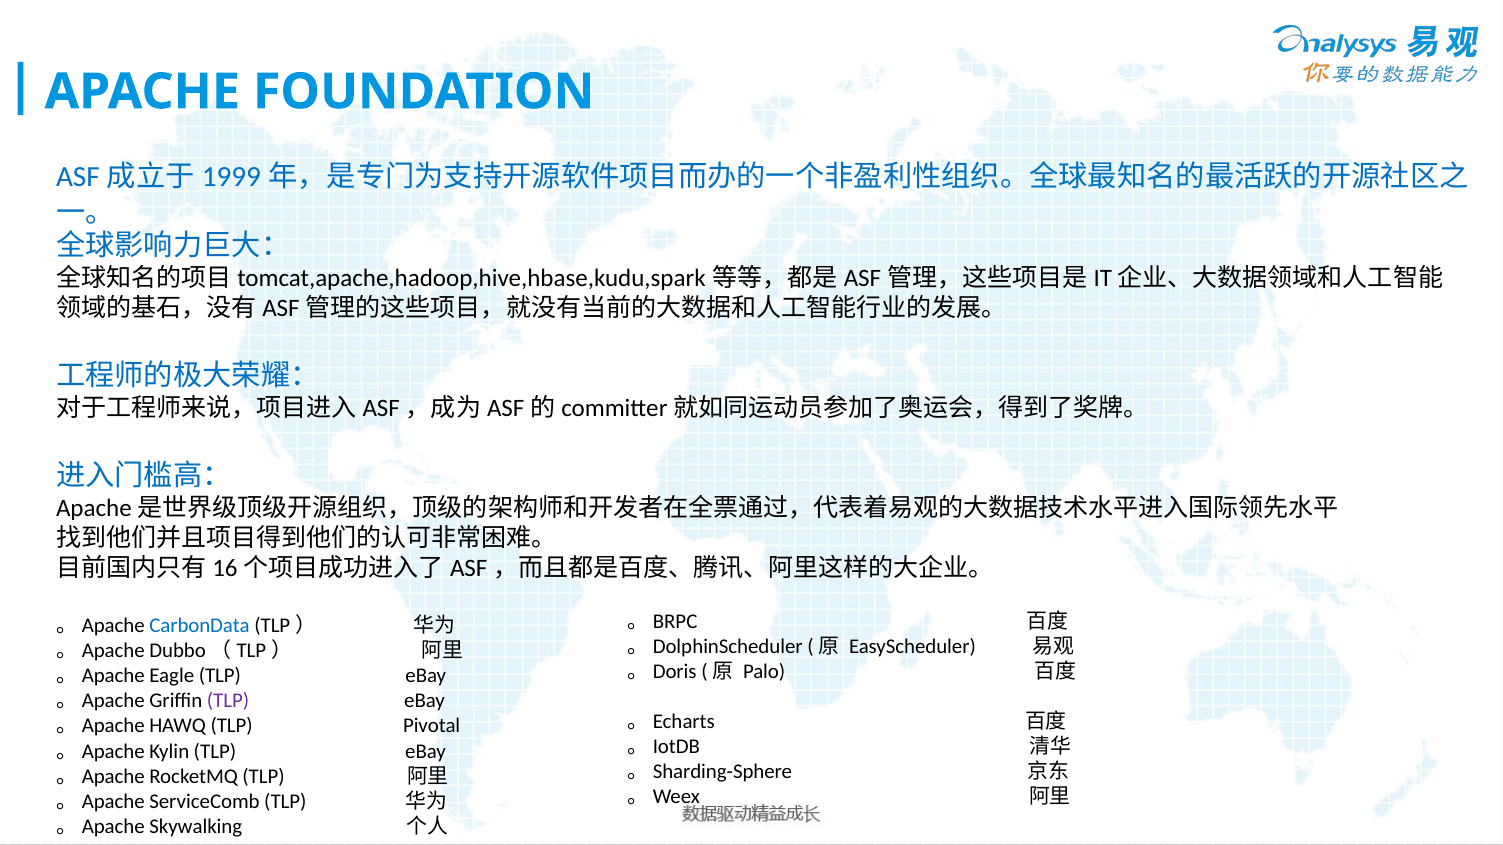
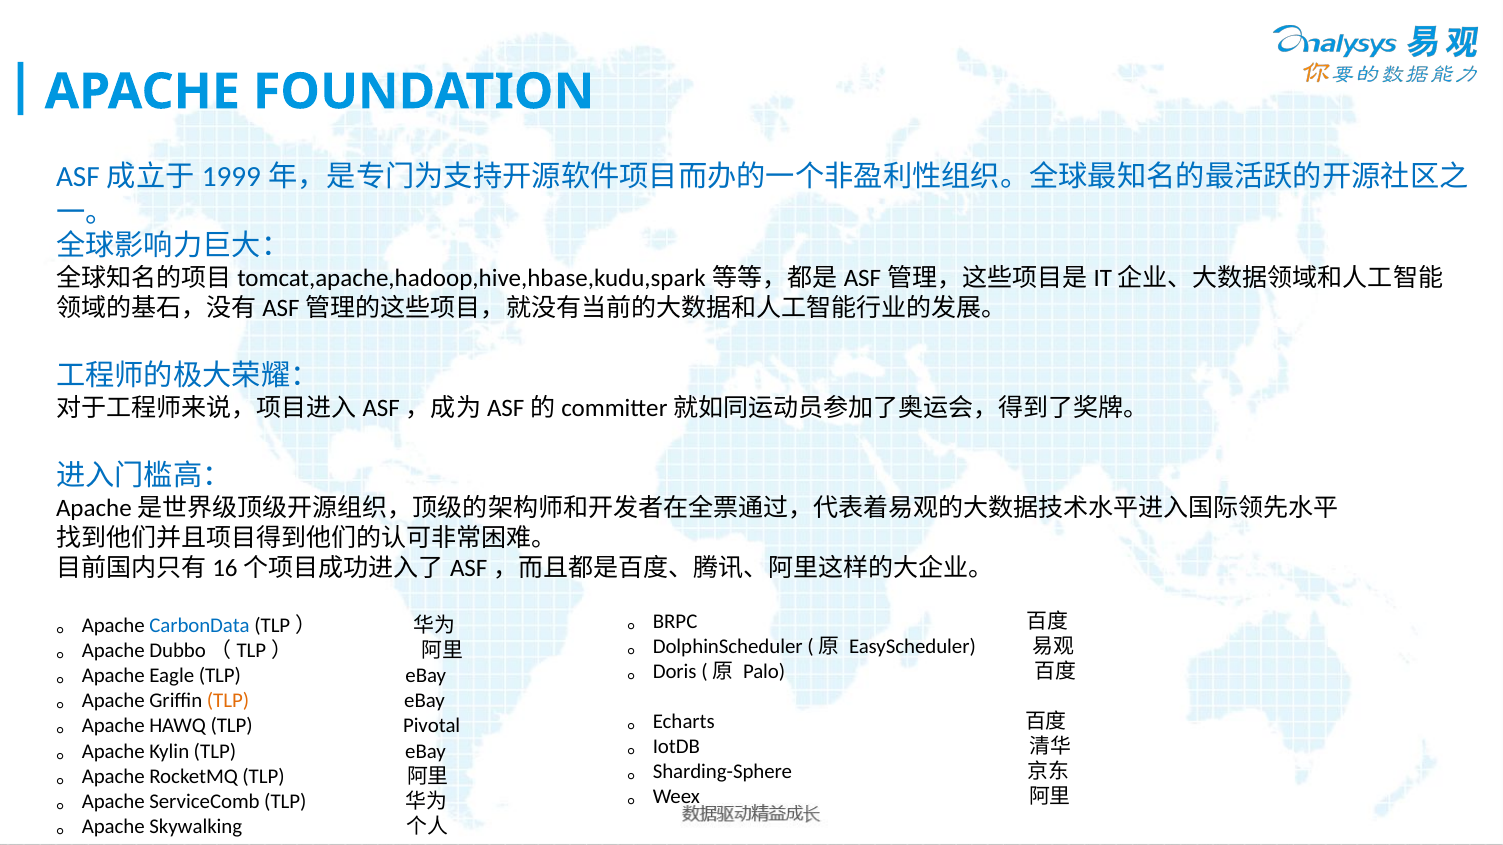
TLP colour: purple -> orange (228, 701)
